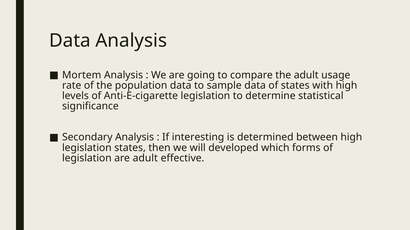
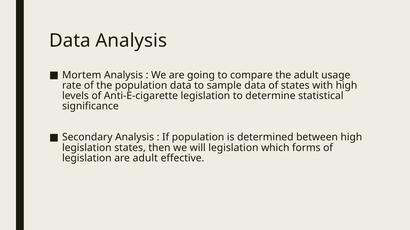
If interesting: interesting -> population (198, 138)
will developed: developed -> legislation (233, 148)
